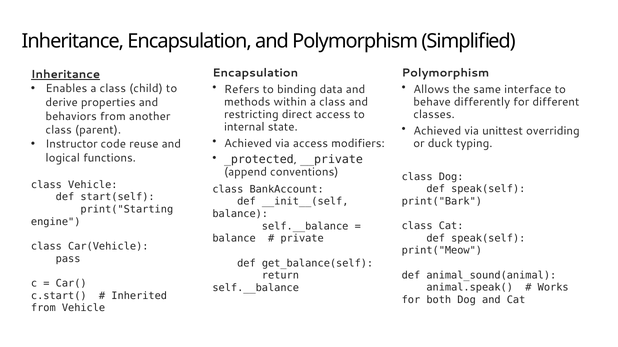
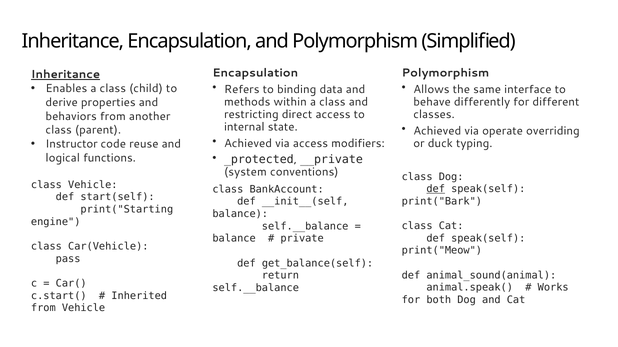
unittest: unittest -> operate (503, 131)
append: append -> system (245, 172)
def underline: none -> present (436, 189)
